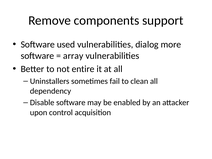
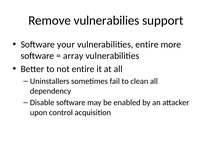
components: components -> vulnerabilies (107, 21)
used: used -> your (66, 44)
vulnerabilities dialog: dialog -> entire (147, 44)
